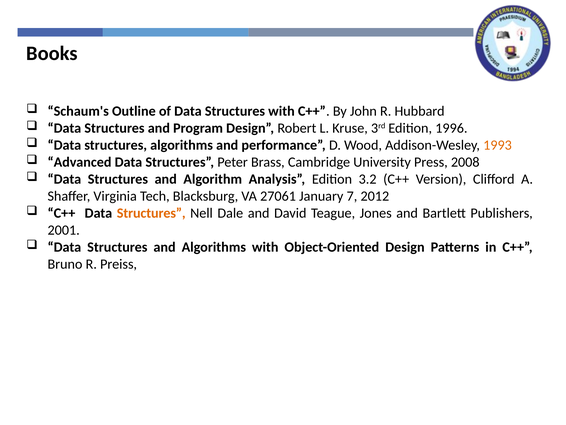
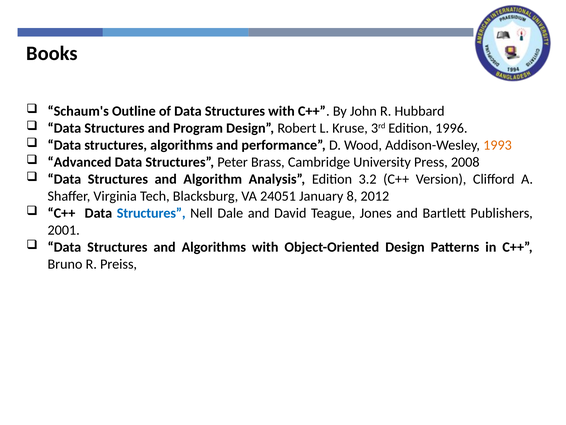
27061: 27061 -> 24051 (278, 196)
7: 7 -> 8 (352, 196)
Structures colour: orange -> blue (151, 213)
